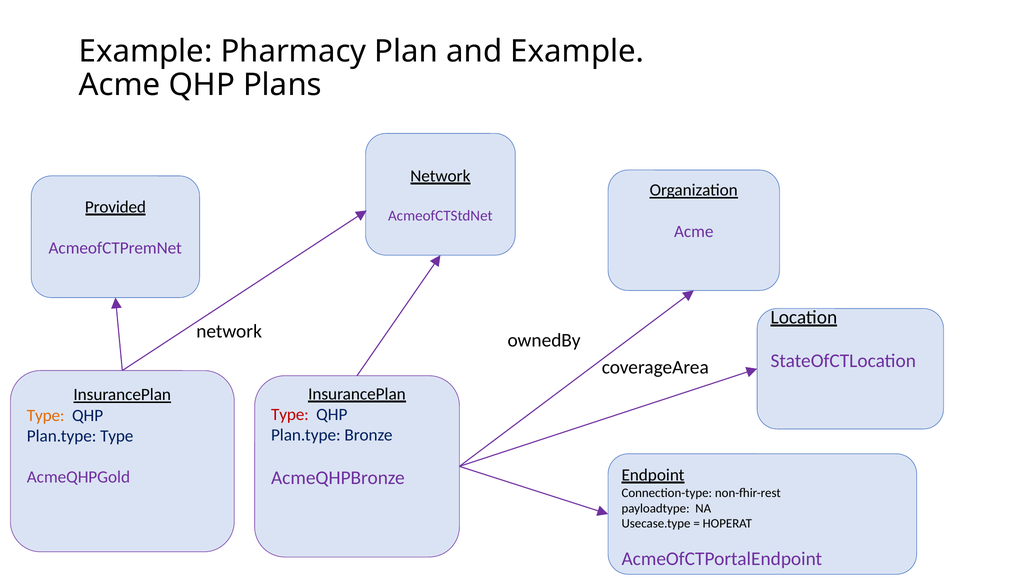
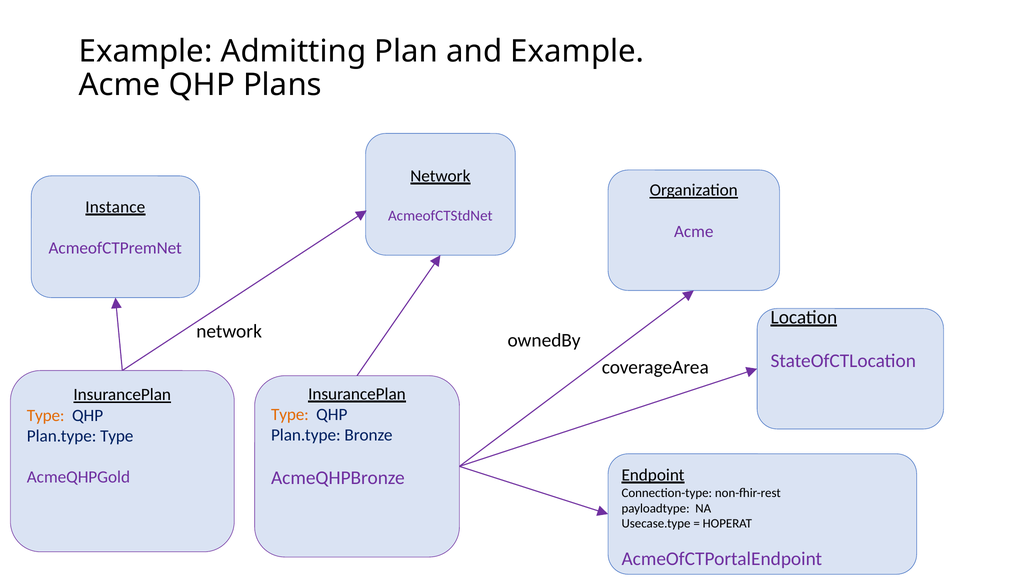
Pharmacy: Pharmacy -> Admitting (293, 51)
Provided: Provided -> Instance (115, 207)
Type colour: red -> orange (290, 415)
